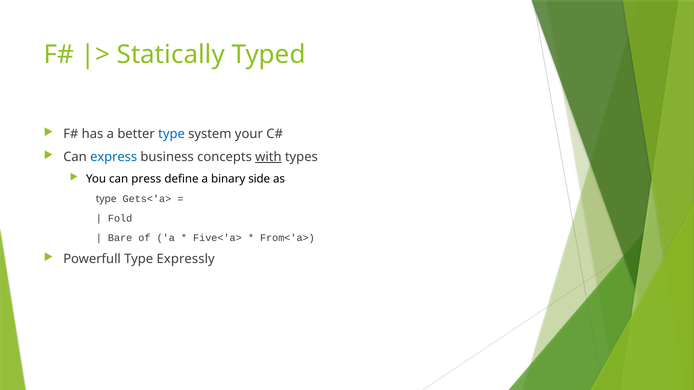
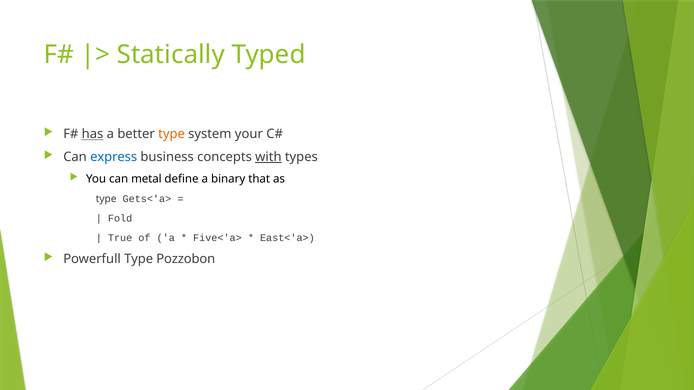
has underline: none -> present (93, 134)
type colour: blue -> orange (172, 134)
press: press -> metal (146, 179)
side: side -> that (259, 179)
Bare: Bare -> True (120, 238)
From<'a>: From<'a> -> East<'a> (287, 238)
Expressly: Expressly -> Pozzobon (186, 259)
